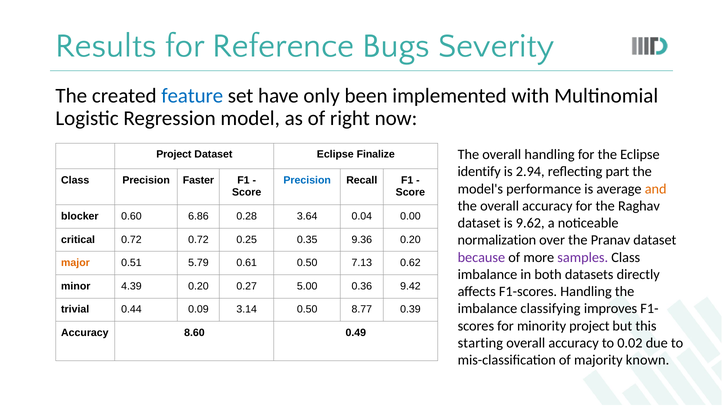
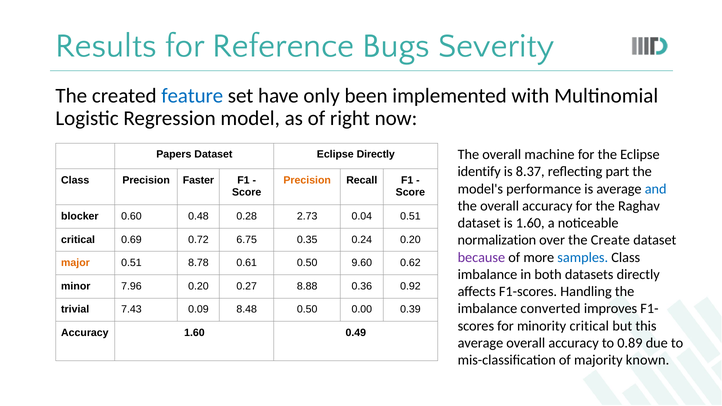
overall handling: handling -> machine (550, 155)
Project: Project -> Papers (174, 155)
Eclipse Finalize: Finalize -> Directly (376, 155)
2.94: 2.94 -> 8.37 (530, 172)
Precision colour: blue -> orange (307, 181)
and colour: orange -> blue (656, 189)
6.86: 6.86 -> 0.48 (198, 216)
3.64: 3.64 -> 2.73 (307, 216)
0.04 0.00: 0.00 -> 0.51 (410, 216)
is 9.62: 9.62 -> 1.60 (530, 223)
Pranav: Pranav -> Create (610, 240)
critical 0.72: 0.72 -> 0.69 (131, 240)
0.25: 0.25 -> 6.75 (247, 240)
9.36: 9.36 -> 0.24 (362, 240)
samples colour: purple -> blue (583, 257)
5.79: 5.79 -> 8.78 (198, 263)
7.13: 7.13 -> 9.60 (362, 263)
4.39: 4.39 -> 7.96 (131, 286)
5.00: 5.00 -> 8.88 (307, 286)
9.42: 9.42 -> 0.92 (410, 286)
classifying: classifying -> converted (550, 309)
0.44: 0.44 -> 7.43 (131, 310)
3.14: 3.14 -> 8.48 (247, 310)
8.77: 8.77 -> 0.00 (362, 310)
minority project: project -> critical (589, 326)
Accuracy 8.60: 8.60 -> 1.60 (194, 333)
starting: starting -> average (480, 343)
0.02: 0.02 -> 0.89 (630, 343)
